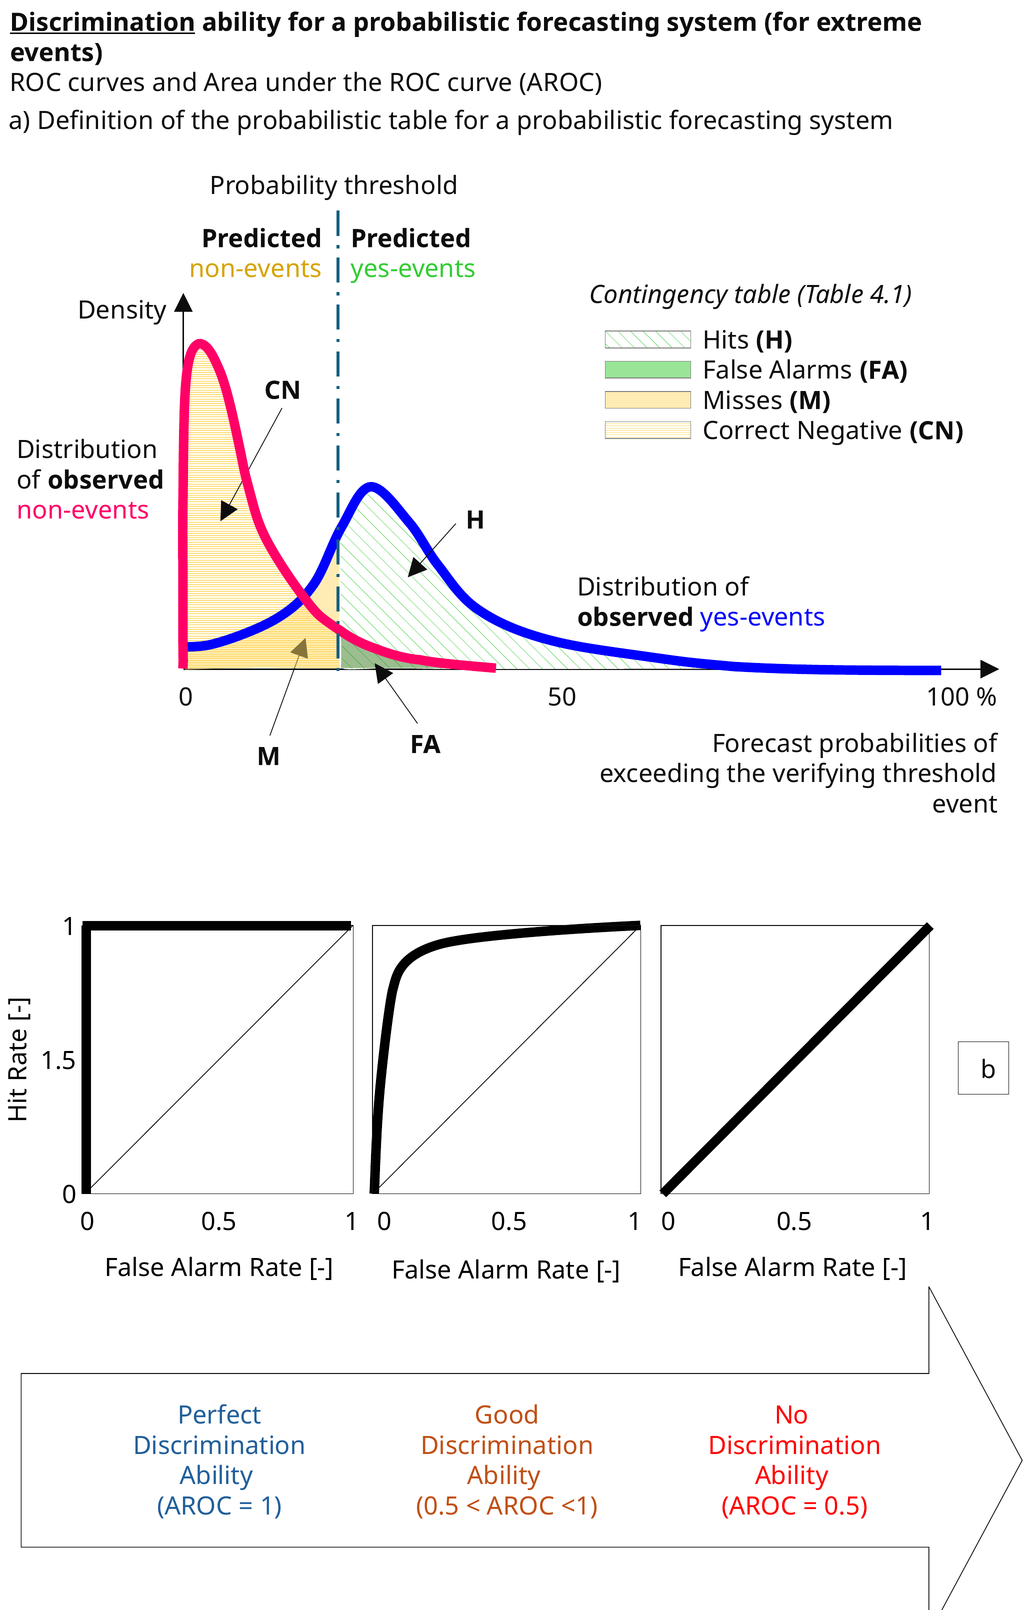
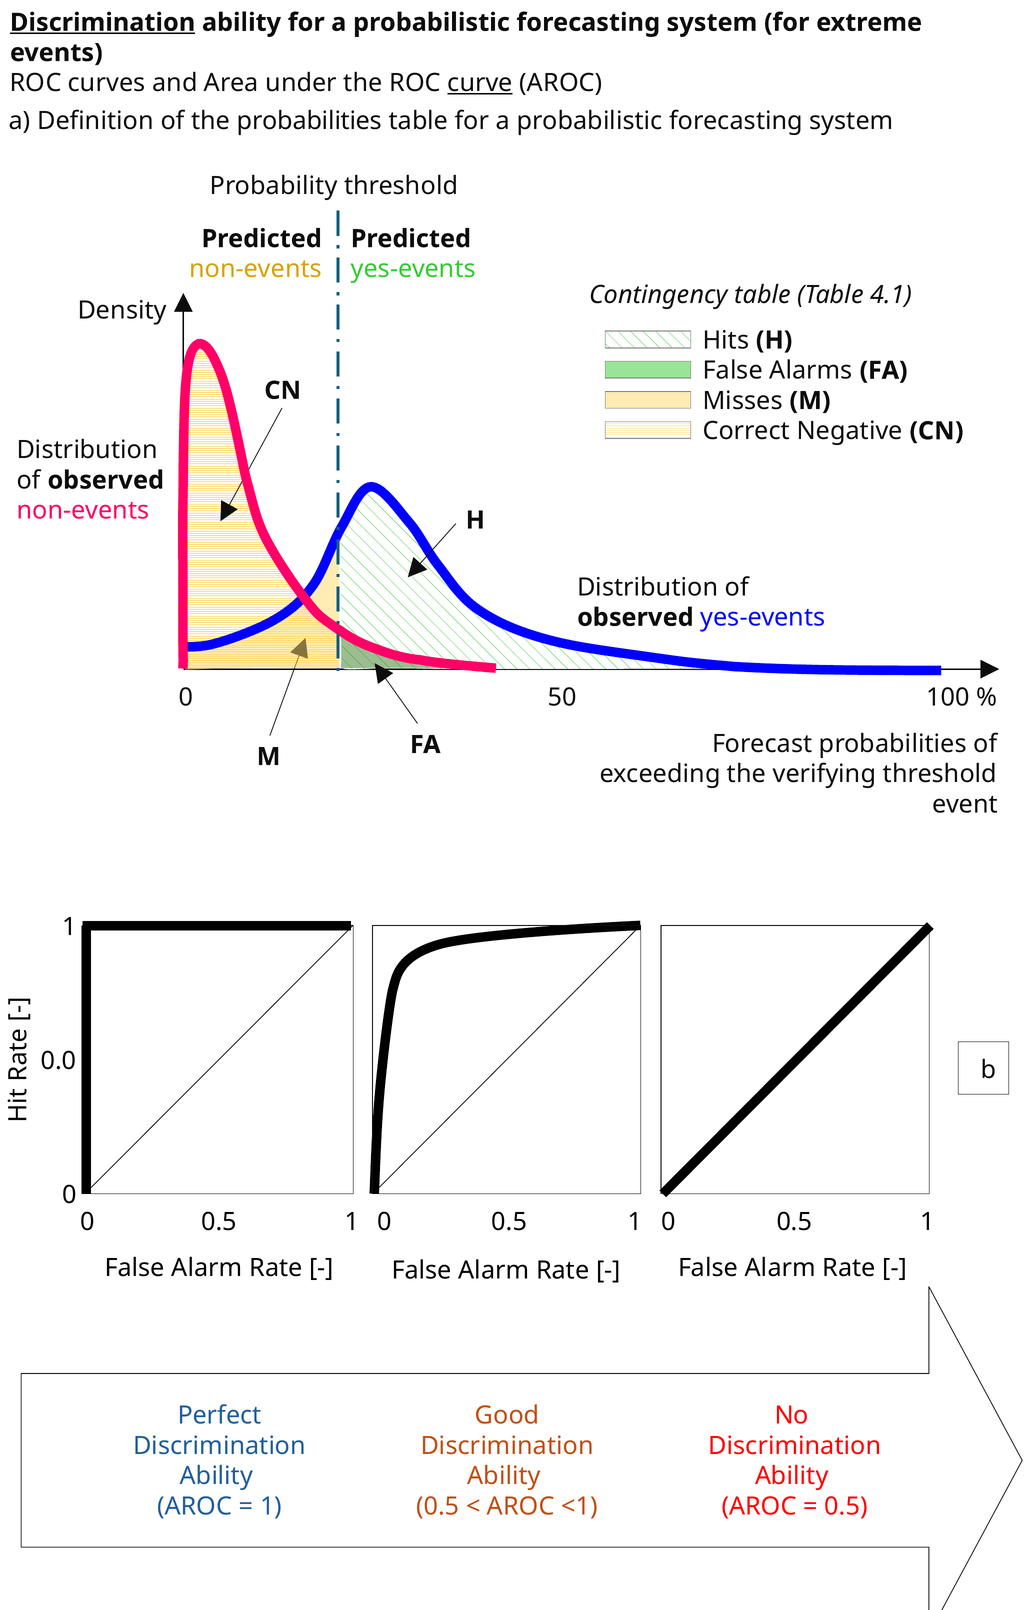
curve underline: none -> present (480, 83)
the probabilistic: probabilistic -> probabilities (310, 121)
1.5: 1.5 -> 0.0 (59, 1061)
